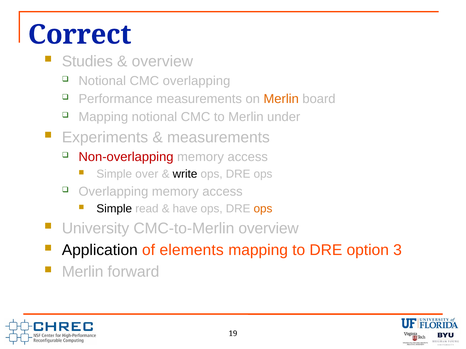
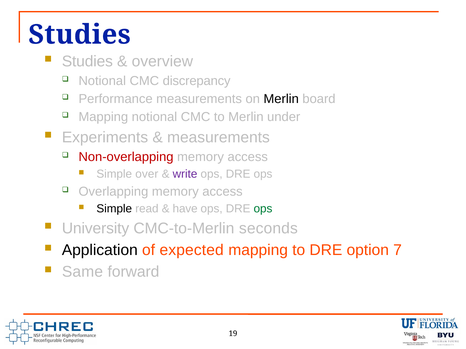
Correct: Correct -> Studies (79, 35)
CMC overlapping: overlapping -> discrepancy (197, 81)
Merlin colour: orange -> black (281, 99)
write colour: black -> purple (185, 174)
ops colour: orange -> green (263, 209)
CMC-to-Merlin overview: overview -> seconds (268, 229)
elements: elements -> expected (192, 250)
3: 3 -> 7 (398, 250)
Merlin: Merlin -> Same (82, 272)
